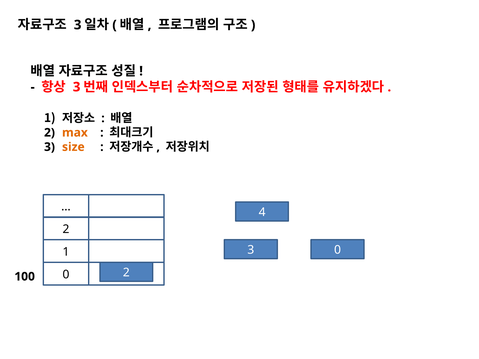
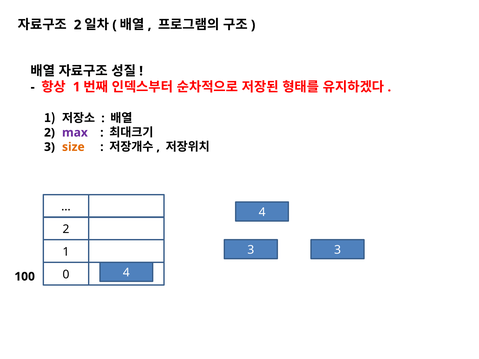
3: 3 -> 2 (78, 25)
3: 3 -> 1 (77, 87)
max colour: orange -> purple (75, 133)
3 0: 0 -> 3 (338, 250)
100 2: 2 -> 4 (126, 273)
